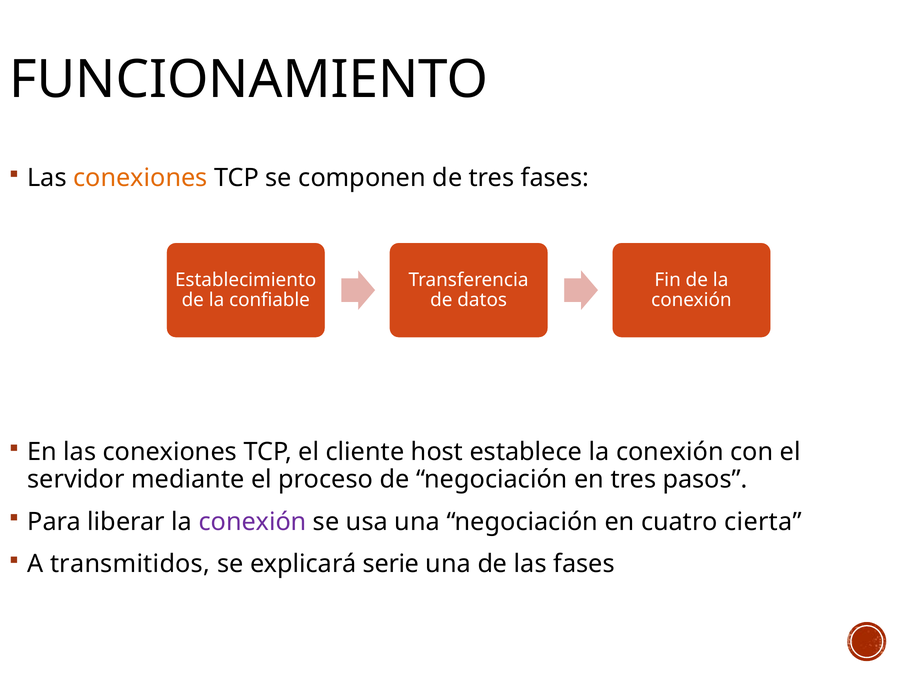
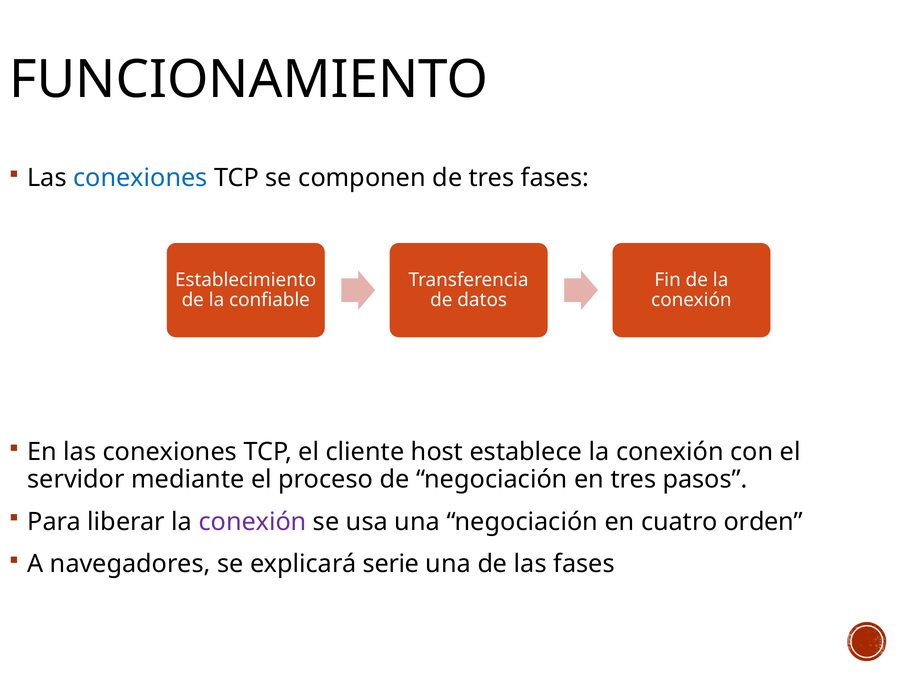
conexiones colour: orange -> blue (140, 178)
cierta: cierta -> orden (763, 521)
transmitidos: transmitidos -> navegadores (130, 564)
